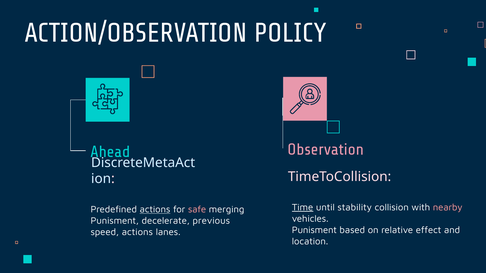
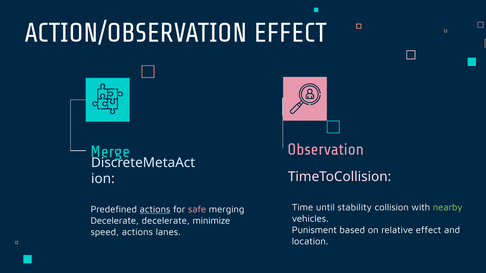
ACTION/OBSERVATION POLICY: POLICY -> EFFECT (291, 33)
Ahead: Ahead -> Merge (110, 152)
Time underline: present -> none (303, 208)
nearby colour: pink -> light green (448, 208)
Punisment: Punisment -> Decelerate (115, 221)
previous: previous -> minimize (211, 221)
